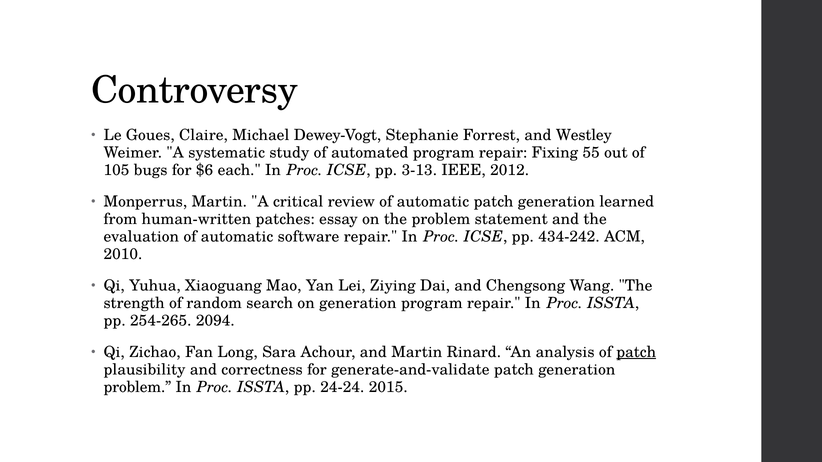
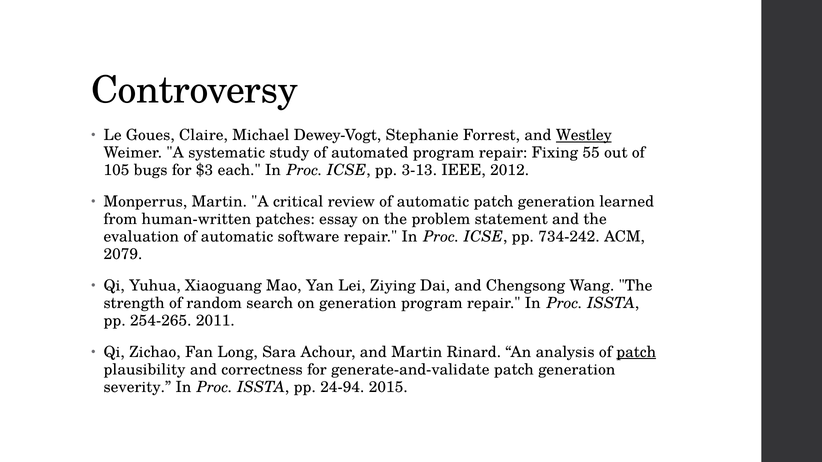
Westley underline: none -> present (584, 135)
$6: $6 -> $3 (205, 170)
434-242: 434-242 -> 734-242 (569, 237)
2010: 2010 -> 2079 (123, 254)
2094: 2094 -> 2011 (215, 321)
problem: problem -> severity (137, 387)
24-24: 24-24 -> 24-94 (342, 387)
